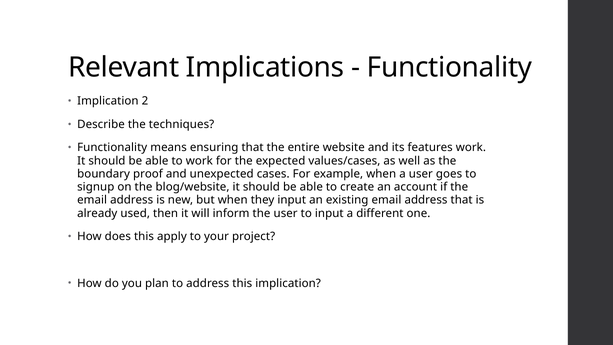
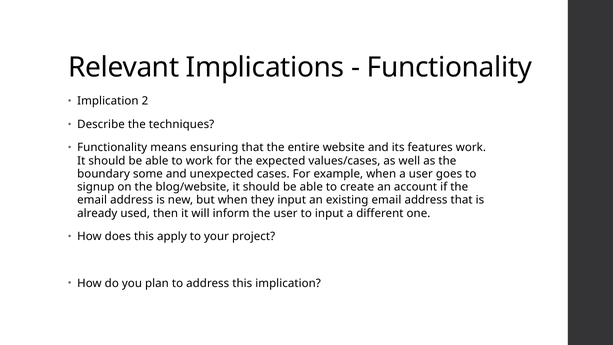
proof: proof -> some (148, 174)
